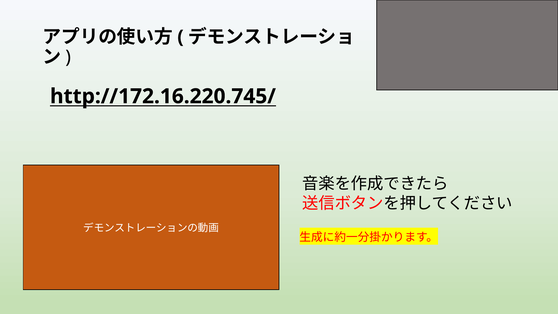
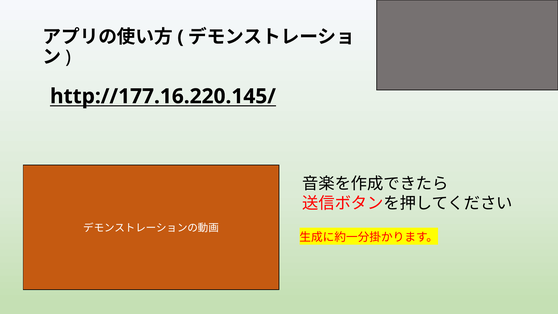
http://172.16.220.745/: http://172.16.220.745/ -> http://177.16.220.145/ (163, 96)
